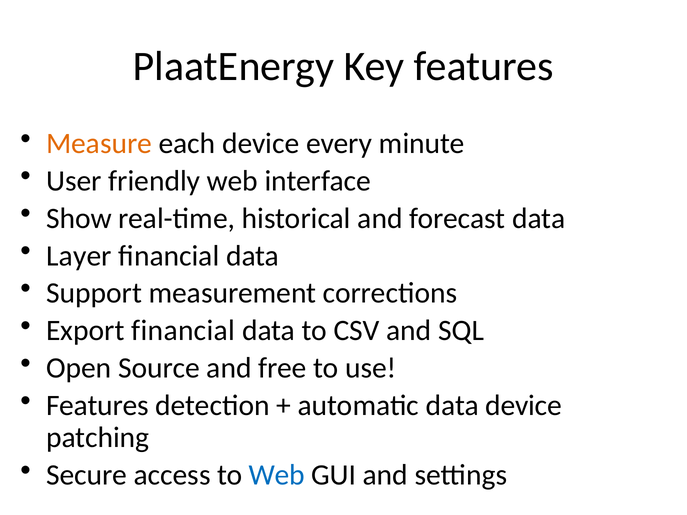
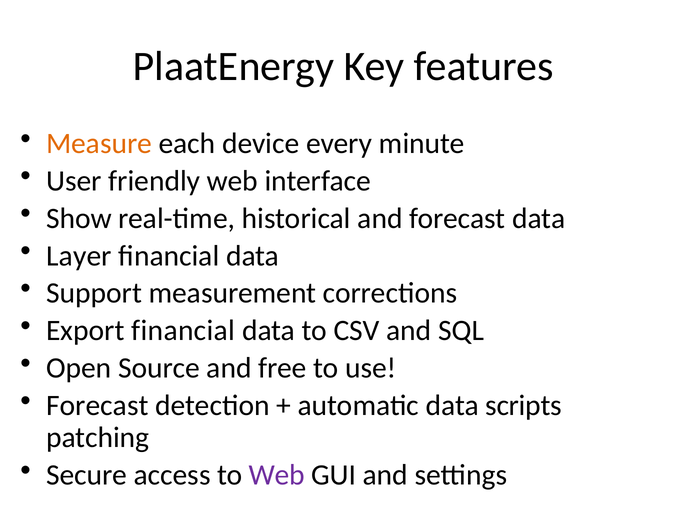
Features: Features -> Forecast (97, 406)
data device: device -> scripts (524, 406)
Web colour: blue -> purple (277, 475)
